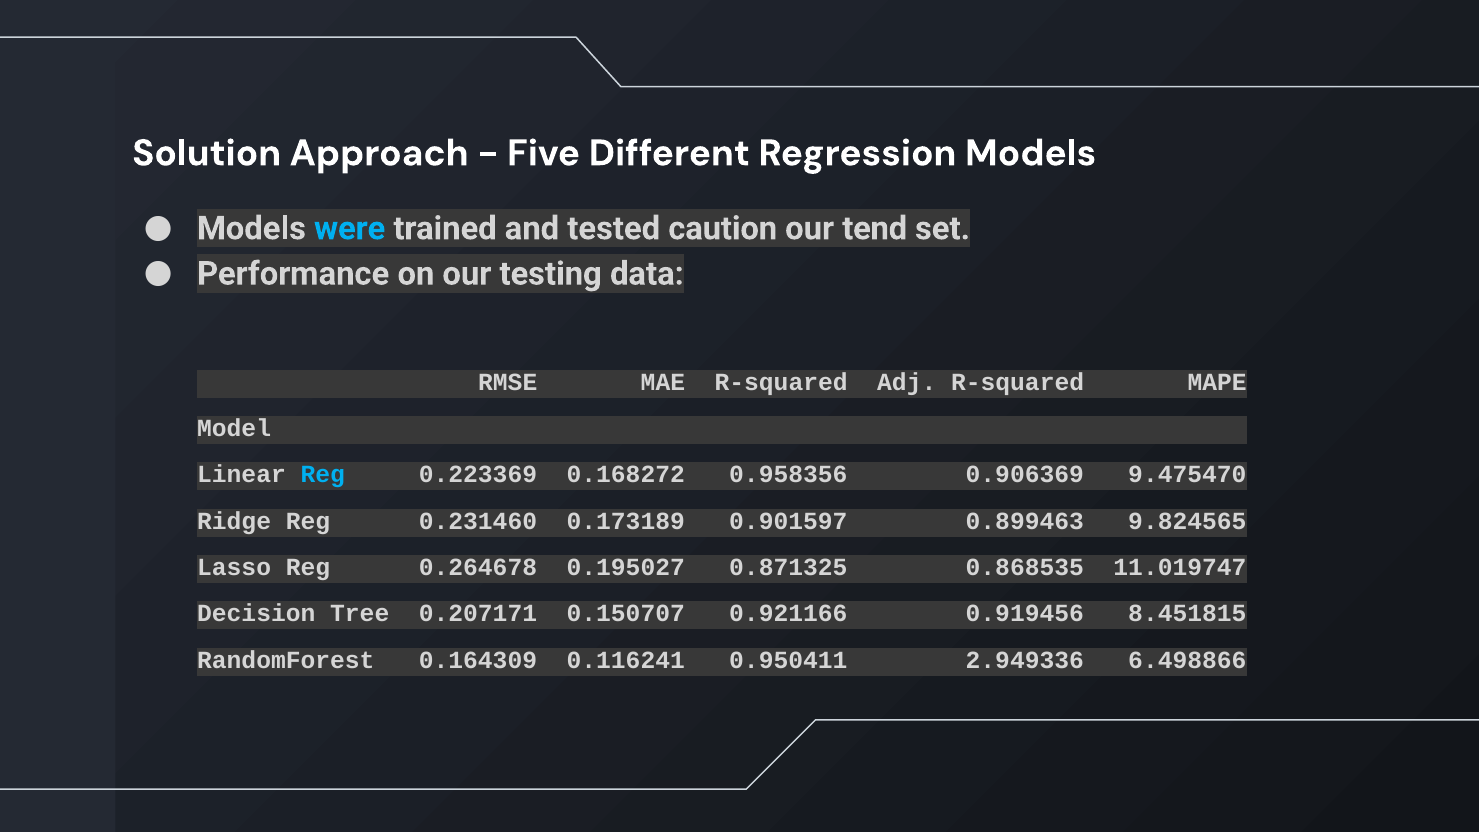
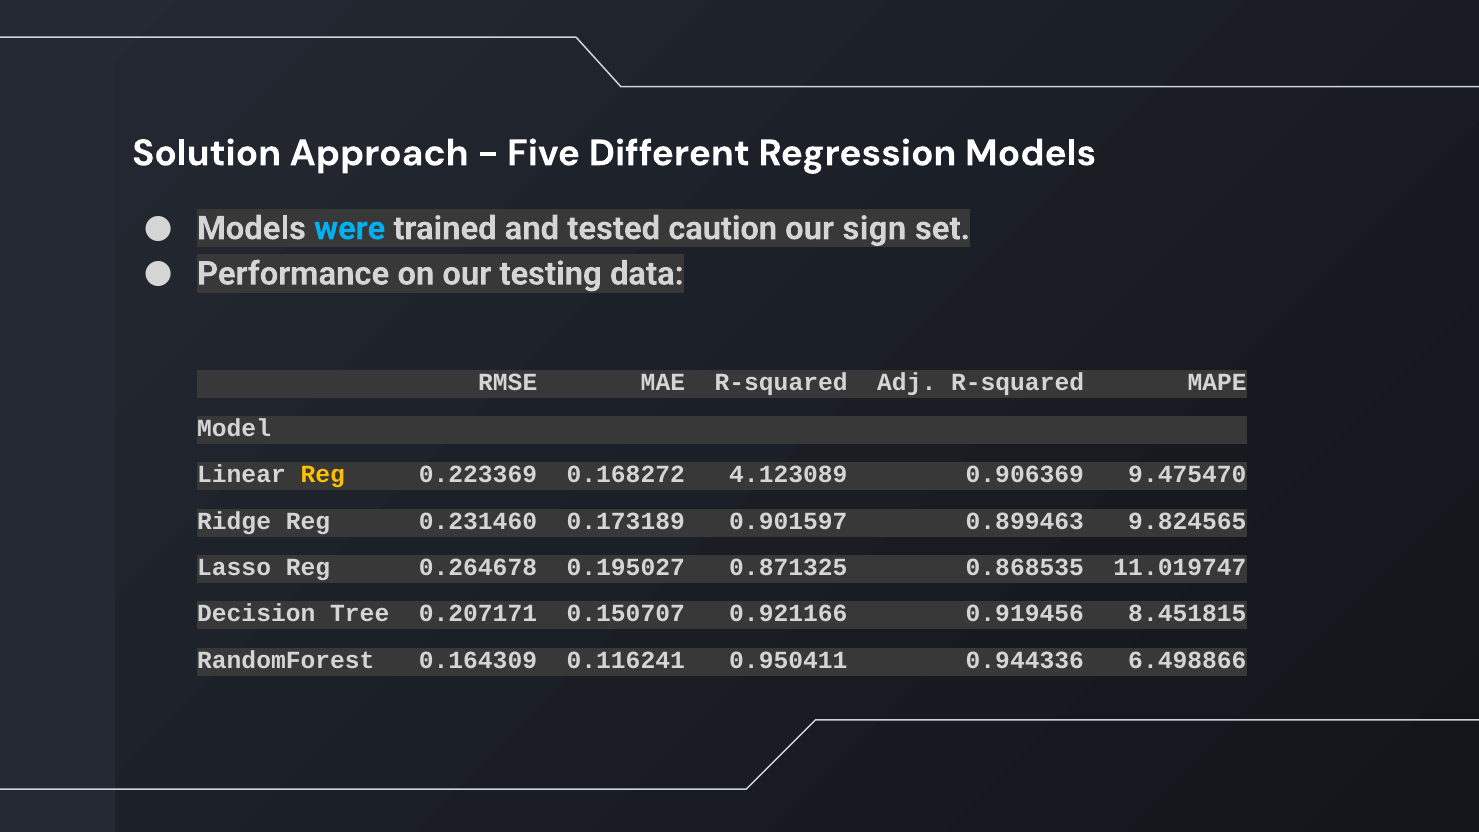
tend: tend -> sign (874, 228)
Reg colour: light blue -> yellow (323, 475)
0.958356: 0.958356 -> 4.123089 (788, 475)
2.949336: 2.949336 -> 0.944336 (1025, 660)
